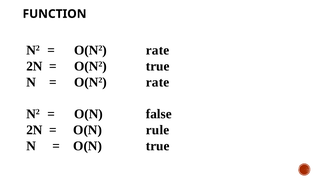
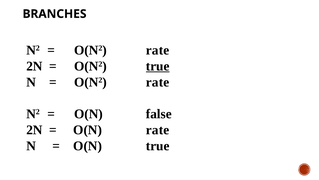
FUNCTION: FUNCTION -> BRANCHES (55, 14)
true underline: none -> present (158, 66)
O(N rule: rule -> rate (158, 130)
